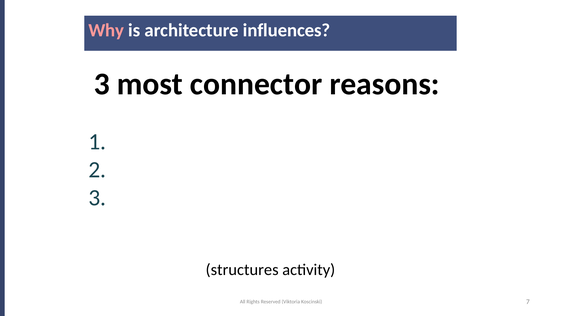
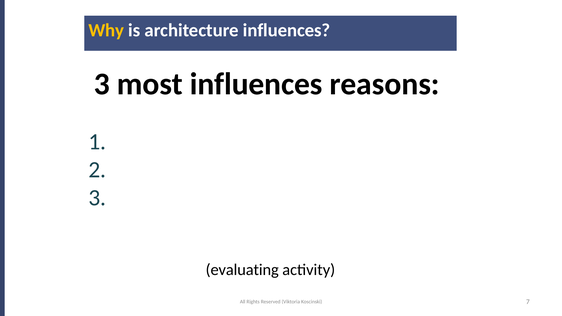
Why colour: pink -> yellow (106, 30)
most connector: connector -> influences (256, 84)
structures: structures -> evaluating (242, 270)
